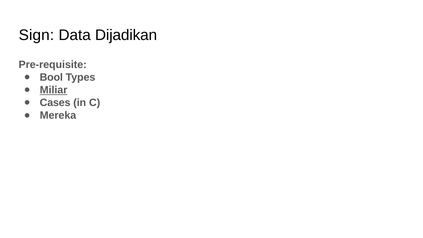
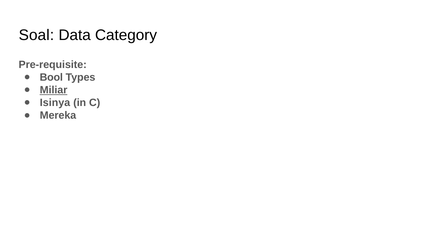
Sign: Sign -> Soal (36, 35)
Dijadikan: Dijadikan -> Category (126, 35)
Cases: Cases -> Isinya (55, 103)
